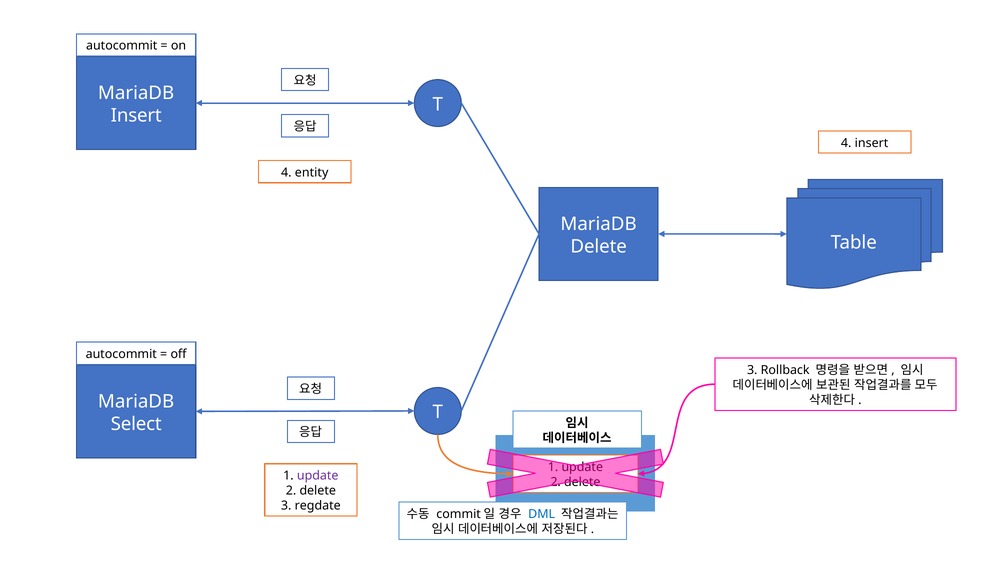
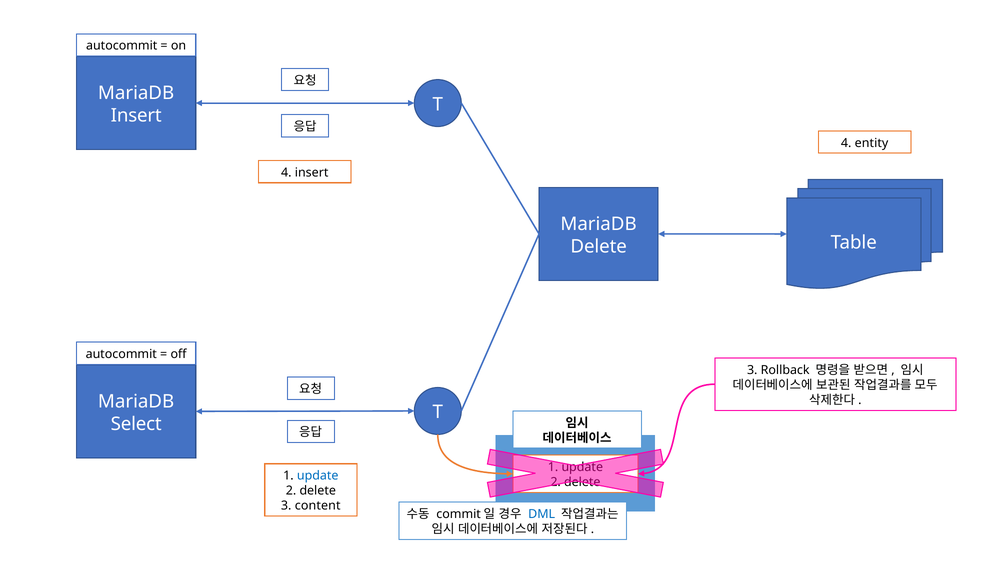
4 insert: insert -> entity (872, 143)
4 entity: entity -> insert (312, 173)
update colour: purple -> blue (318, 476)
regdate: regdate -> content (318, 506)
